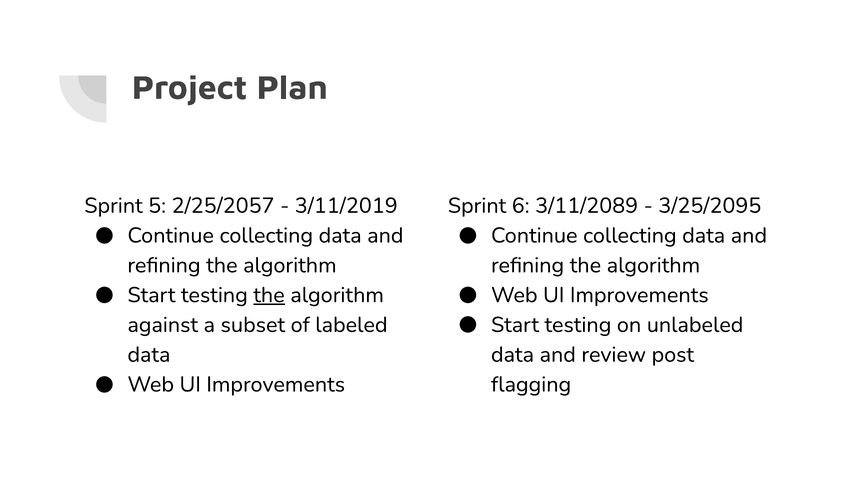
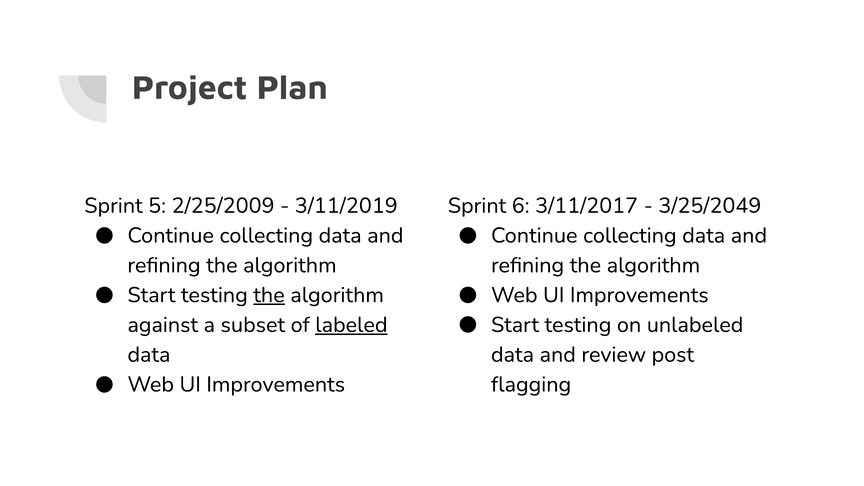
2/25/2057: 2/25/2057 -> 2/25/2009 (223, 206)
3/11/2089: 3/11/2089 -> 3/11/2017 (587, 206)
3/25/2095: 3/25/2095 -> 3/25/2049 (710, 206)
labeled underline: none -> present (351, 325)
